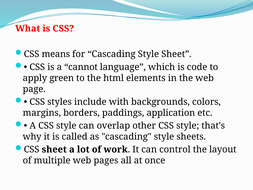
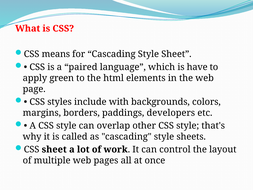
cannot: cannot -> paired (81, 67)
code: code -> have (197, 67)
application: application -> developers (171, 113)
